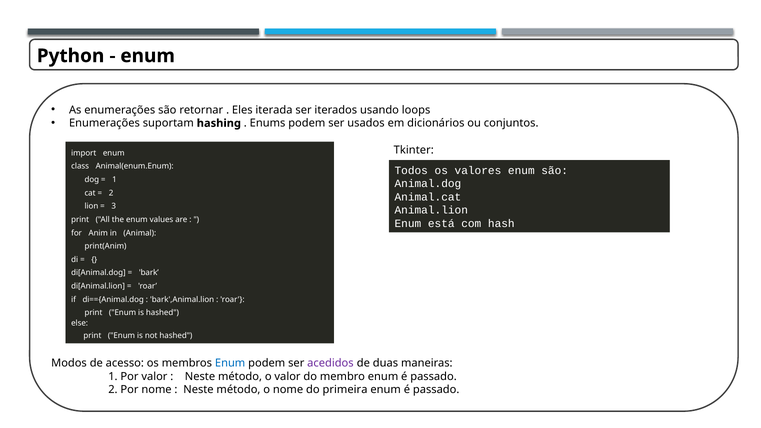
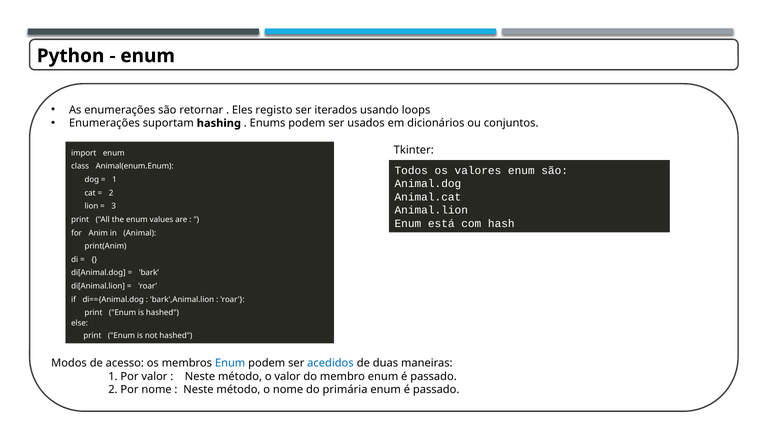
iterada: iterada -> registo (274, 110)
acedidos colour: purple -> blue (330, 363)
primeira: primeira -> primária (345, 390)
